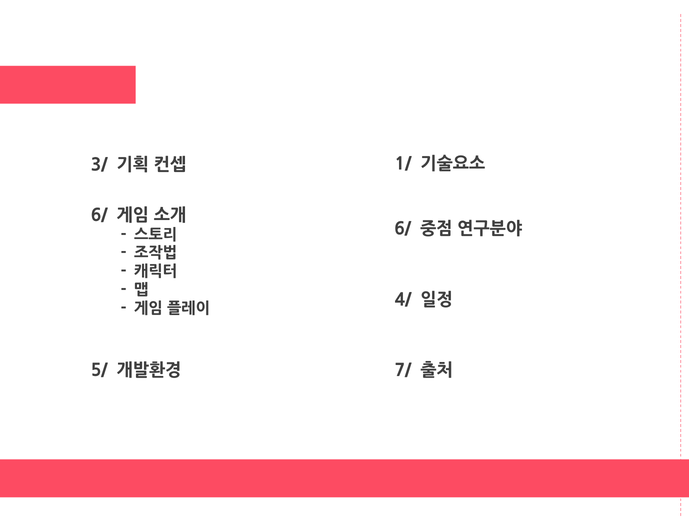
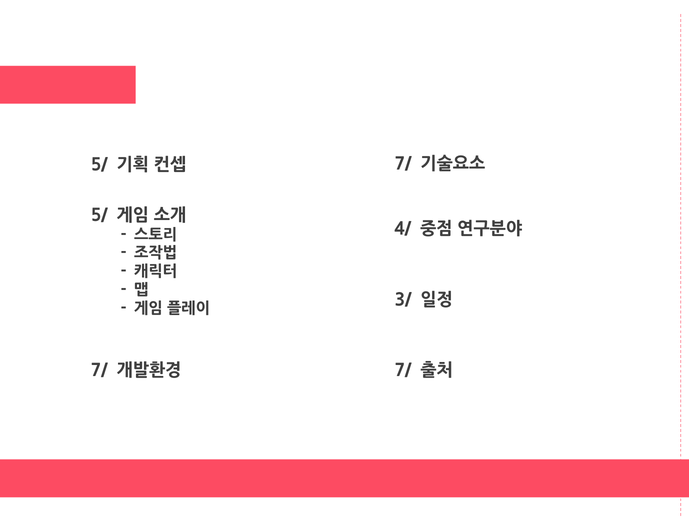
1/: 1/ -> 7/ (403, 164)
3/: 3/ -> 5/ (99, 165)
6/: 6/ -> 5/ (99, 216)
6/: 6/ -> 4/ (403, 229)
4/: 4/ -> 3/ (403, 300)
5/: 5/ -> 7/ (99, 370)
